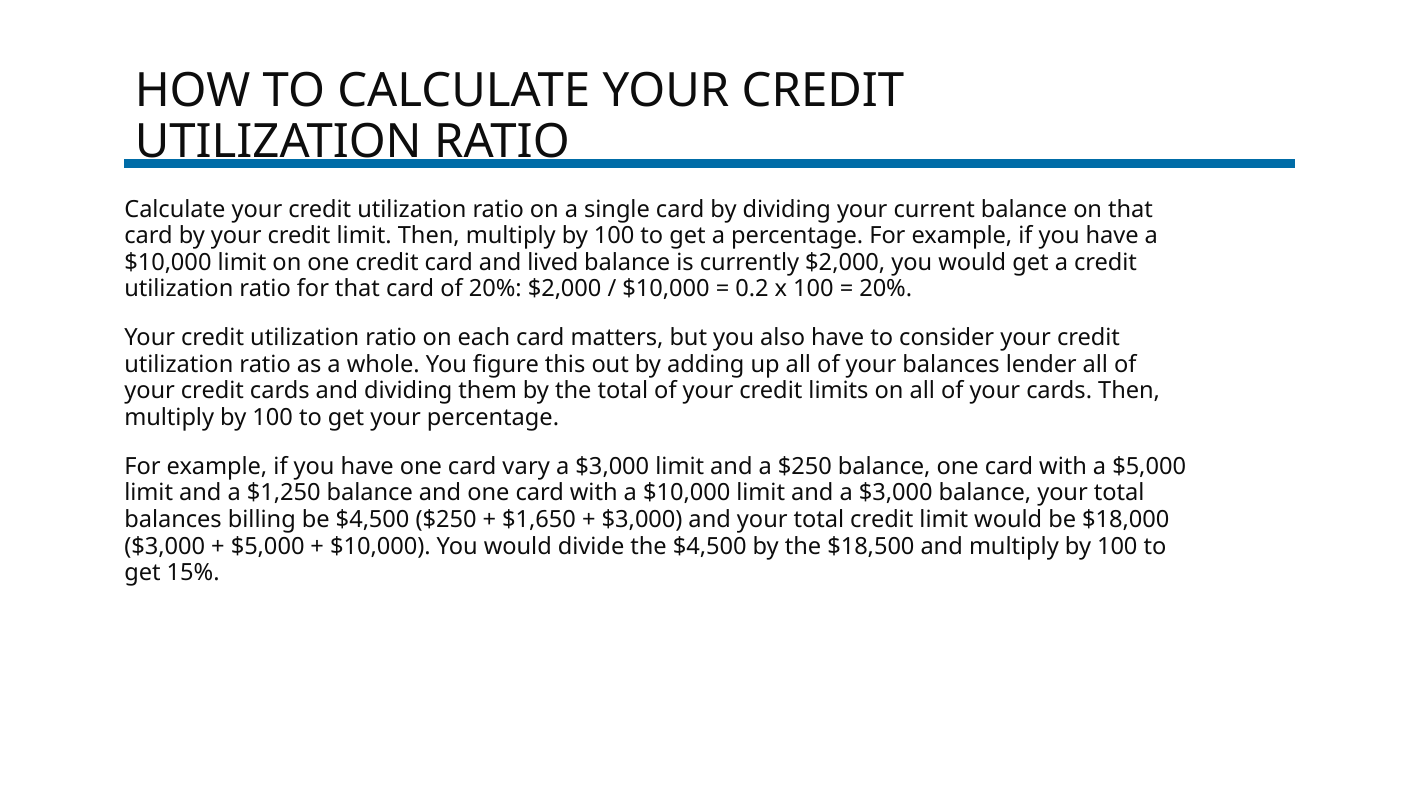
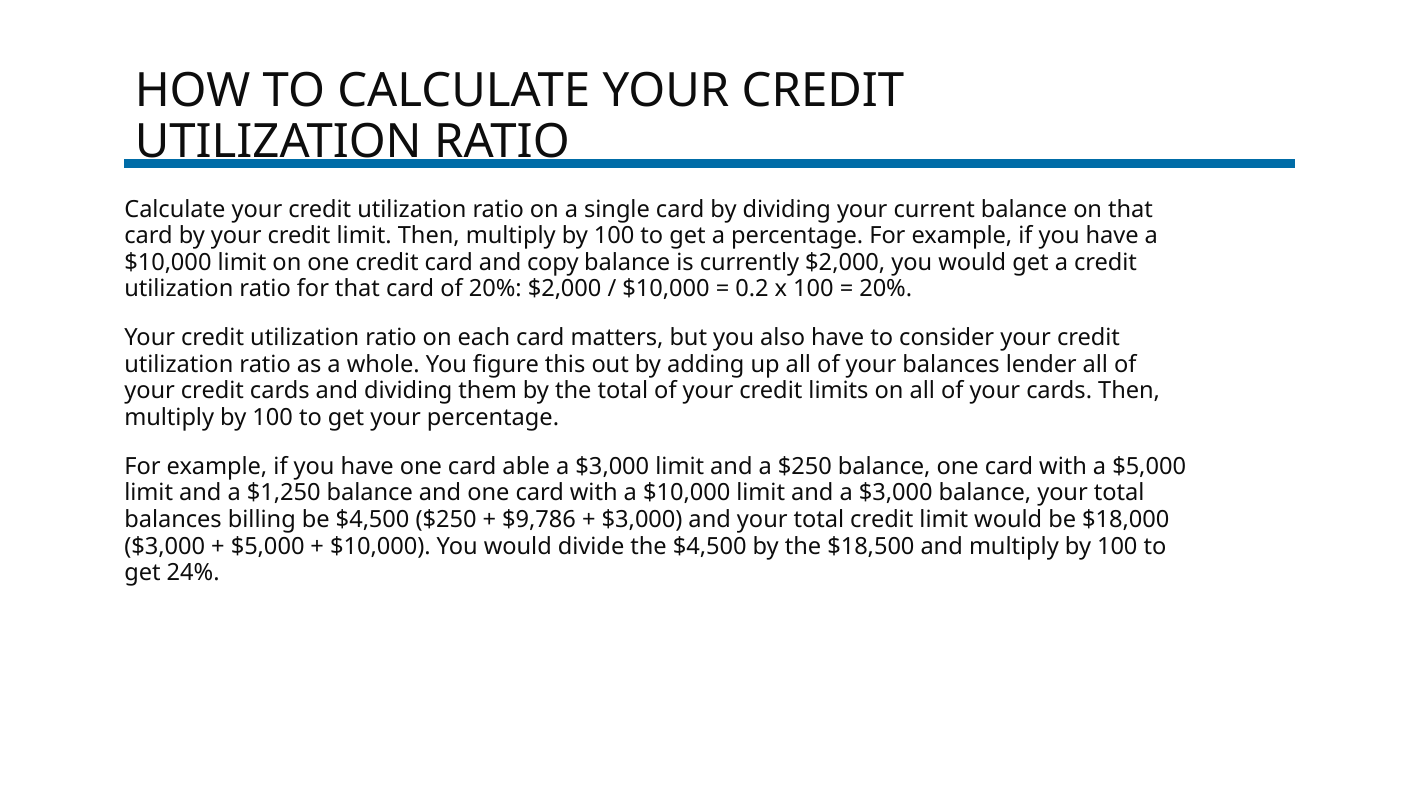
lived: lived -> copy (553, 263)
vary: vary -> able (526, 467)
$1,650: $1,650 -> $9,786 (539, 520)
15%: 15% -> 24% (193, 573)
